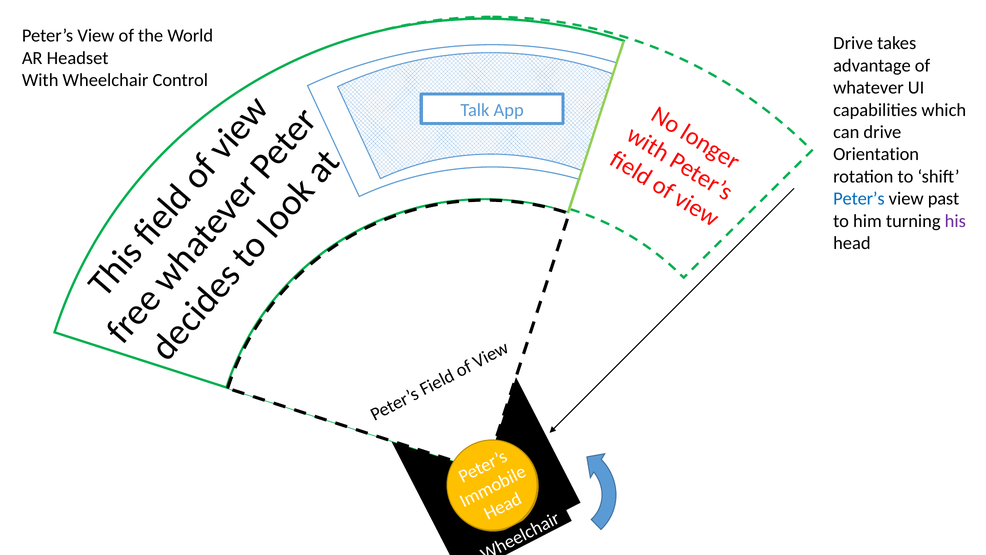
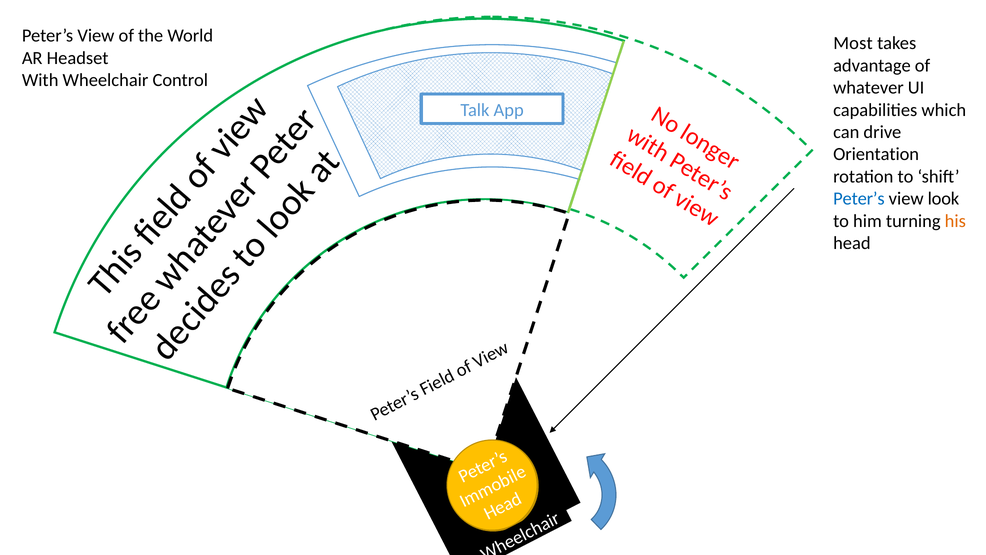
Drive: Drive -> Most (853, 43)
view past: past -> look (943, 199)
his colour: purple -> orange (955, 221)
